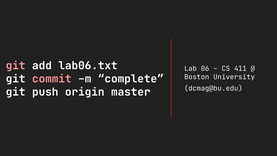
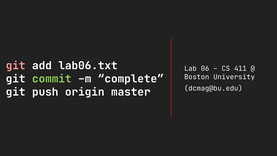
commit colour: pink -> light green (52, 79)
